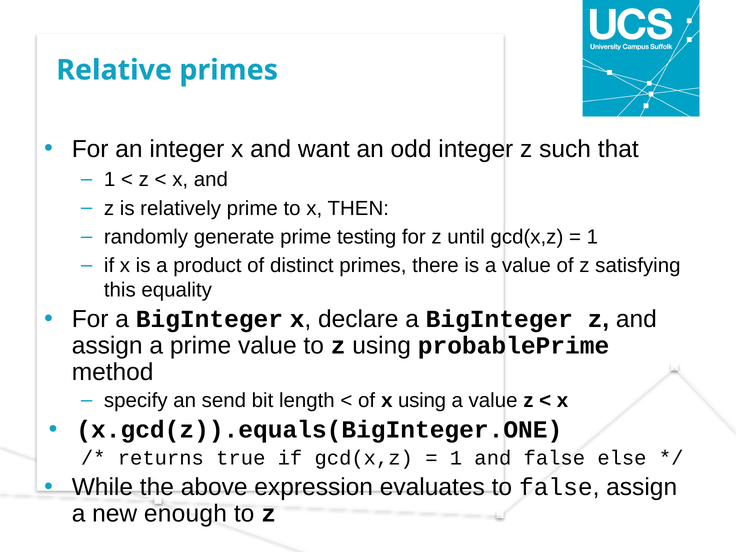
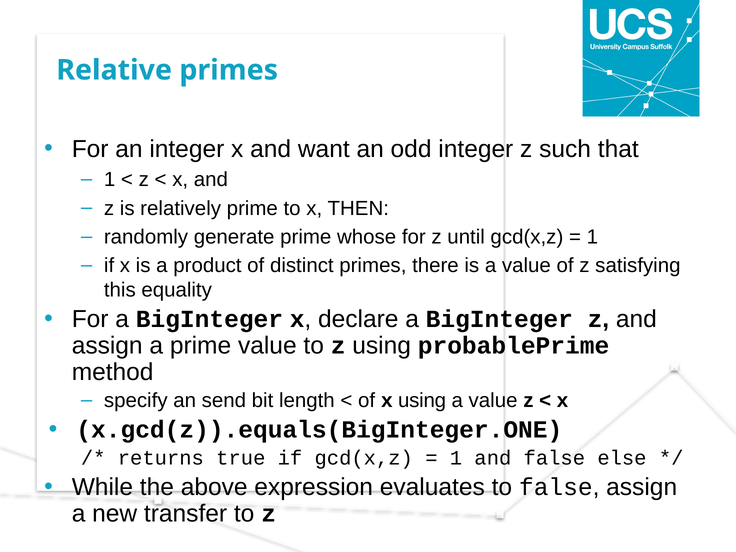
testing: testing -> whose (367, 237)
enough: enough -> transfer (186, 514)
